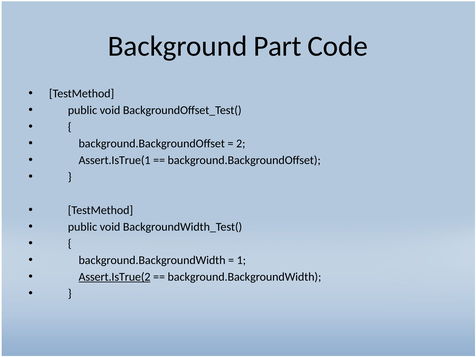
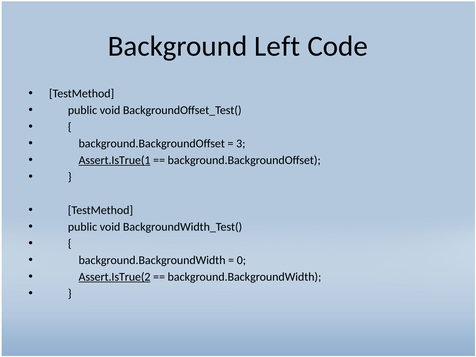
Part: Part -> Left (277, 46)
2: 2 -> 3 (241, 144)
Assert.IsTrue(1 underline: none -> present (115, 160)
1: 1 -> 0 (241, 260)
